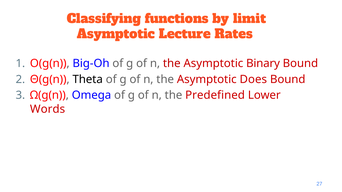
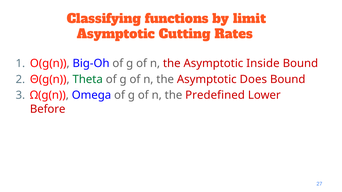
Lecture: Lecture -> Cutting (185, 34)
Binary: Binary -> Inside (263, 64)
Theta colour: black -> green (88, 79)
Words: Words -> Before (48, 109)
